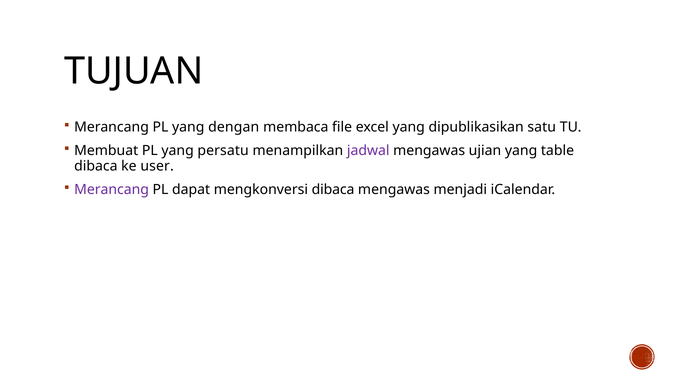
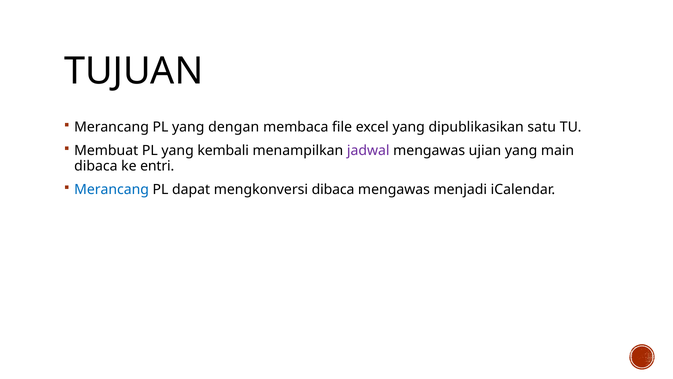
persatu: persatu -> kembali (223, 151)
table: table -> main (558, 151)
user: user -> entri (157, 166)
Merancang colour: purple -> blue (112, 189)
